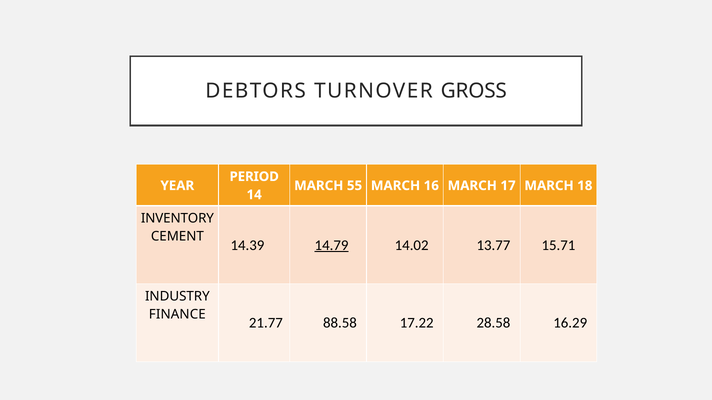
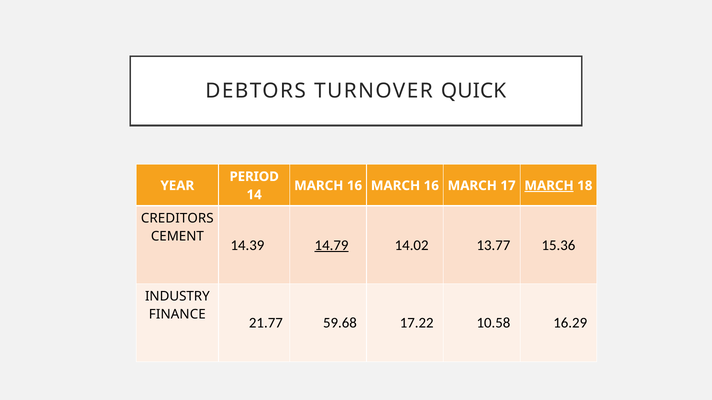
GROSS: GROSS -> QUICK (474, 91)
55: 55 -> 16 (355, 186)
MARCH underline: none -> present (549, 186)
INVENTORY: INVENTORY -> CREDITORS (177, 219)
15.71: 15.71 -> 15.36 (558, 245)
88.58: 88.58 -> 59.68 (340, 323)
28.58: 28.58 -> 10.58 (493, 323)
